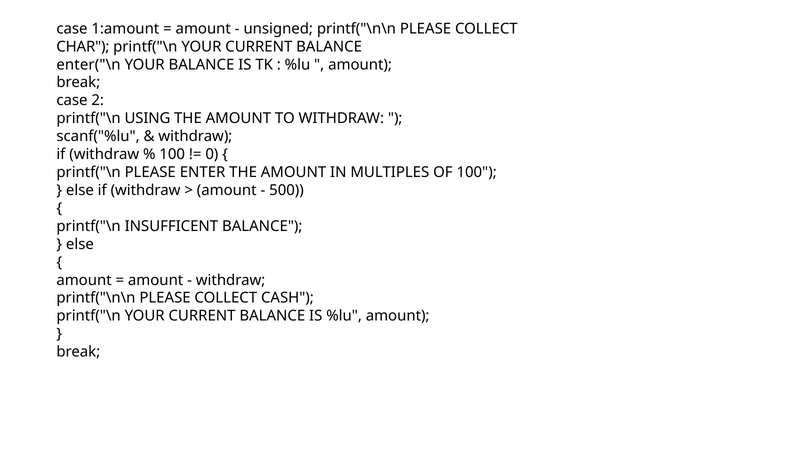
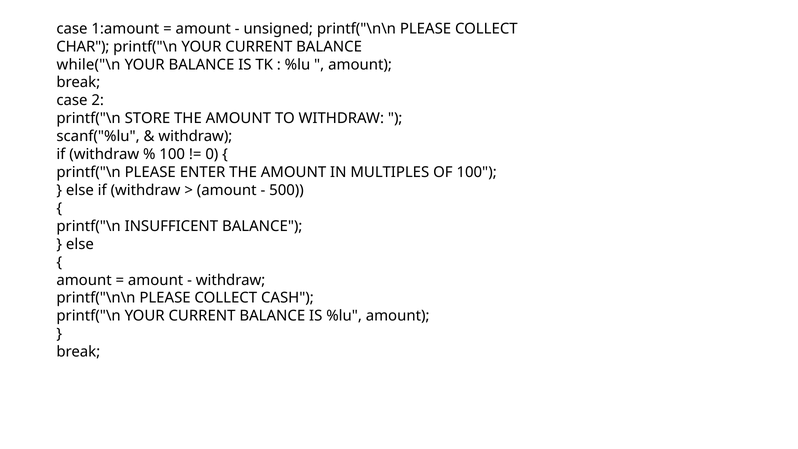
enter("\n: enter("\n -> while("\n (88, 65)
USING: USING -> STORE (147, 118)
